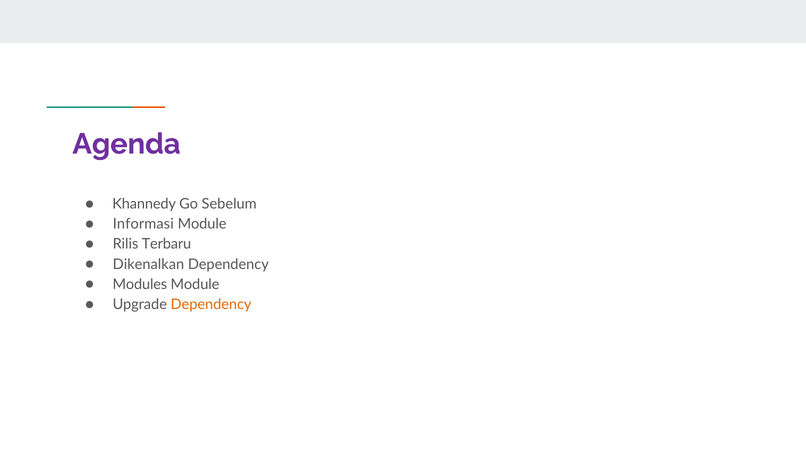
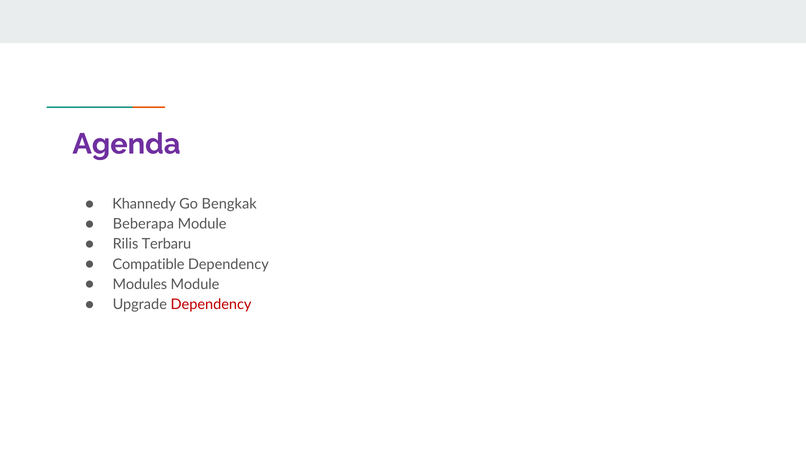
Sebelum: Sebelum -> Bengkak (229, 204)
Informasi: Informasi -> Beberapa (143, 224)
Dikenalkan: Dikenalkan -> Compatible (149, 264)
Dependency colour: orange -> red (211, 304)
